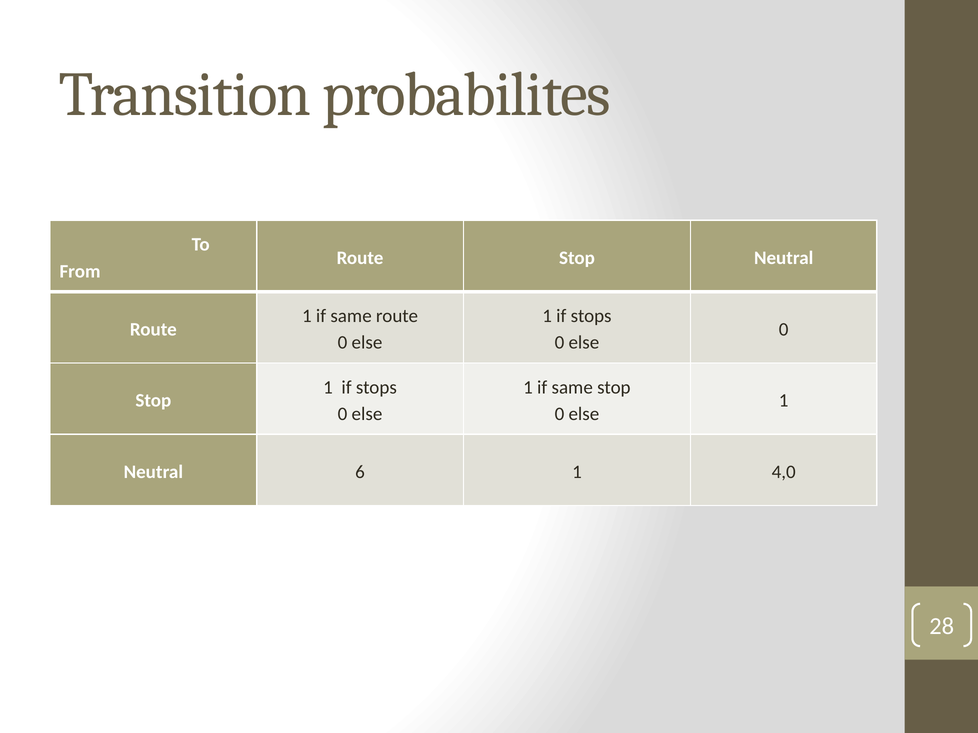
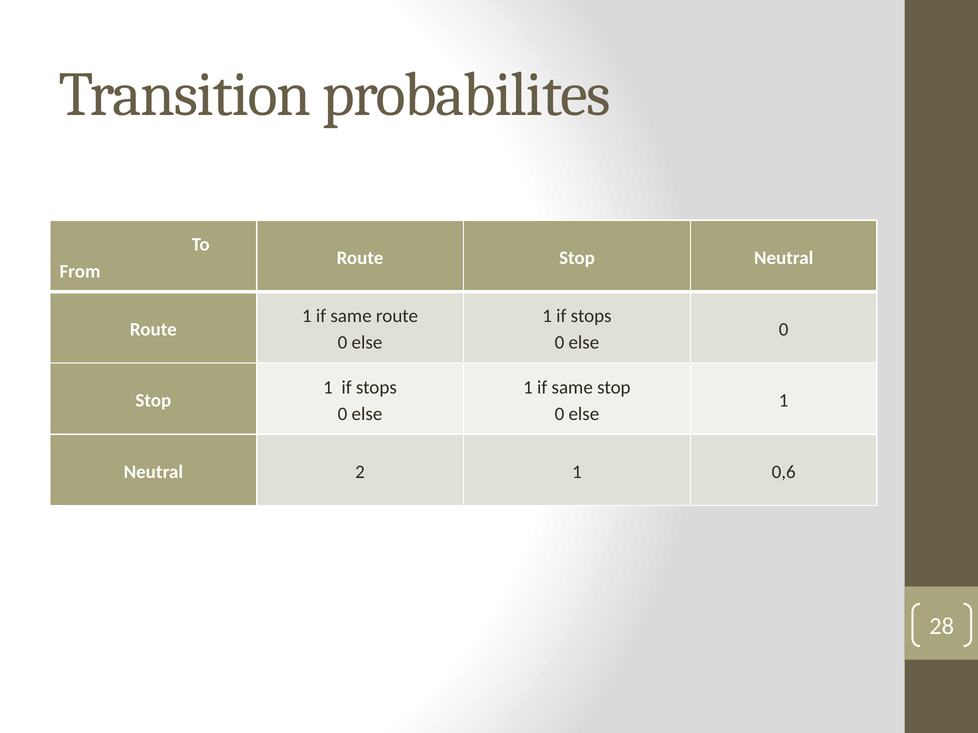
6: 6 -> 2 (360, 472)
4,0: 4,0 -> 0,6 (784, 472)
